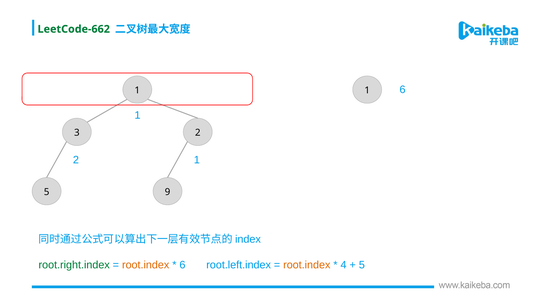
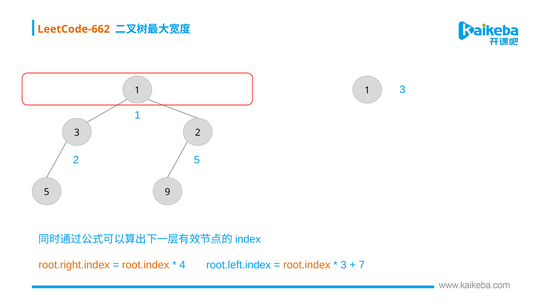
LeetCode-662 colour: green -> orange (74, 29)
1 6: 6 -> 3 (403, 90)
2 1: 1 -> 5 (197, 160)
root.right.index colour: green -> orange (74, 265)
6: 6 -> 4 (182, 265)
4: 4 -> 3 (344, 265)
5: 5 -> 7 (362, 265)
